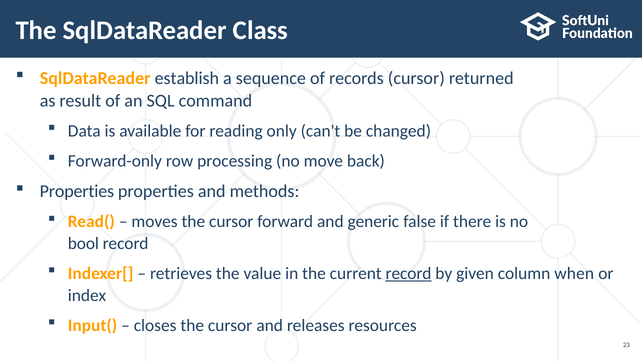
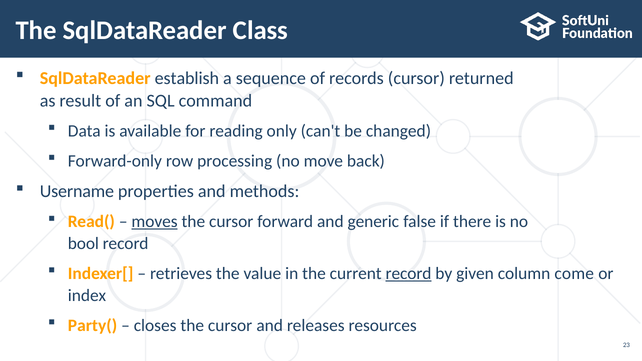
Properties: Properties -> Username (77, 192)
moves underline: none -> present (155, 222)
when: when -> come (574, 274)
Input(: Input( -> Party( (93, 326)
